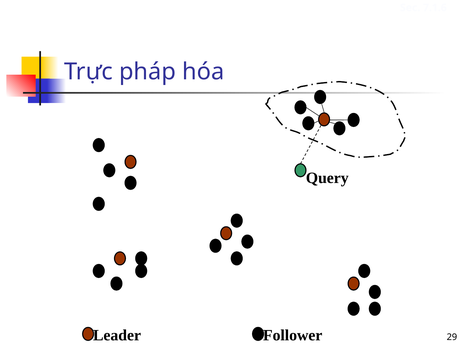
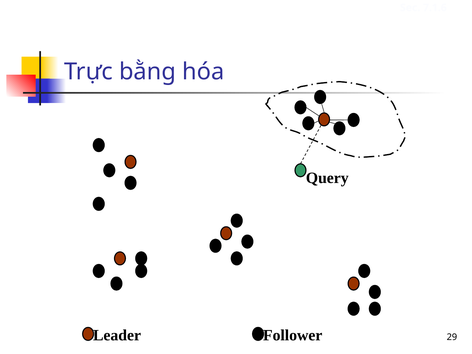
pháp: pháp -> bằng (148, 72)
